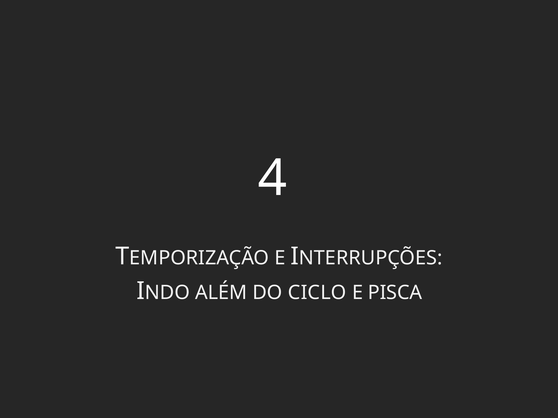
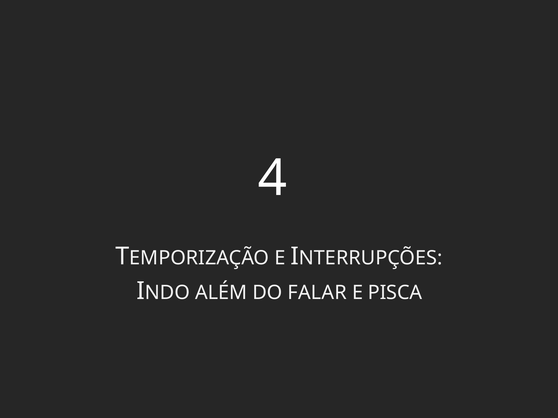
CICLO: CICLO -> FALAR (317, 293)
